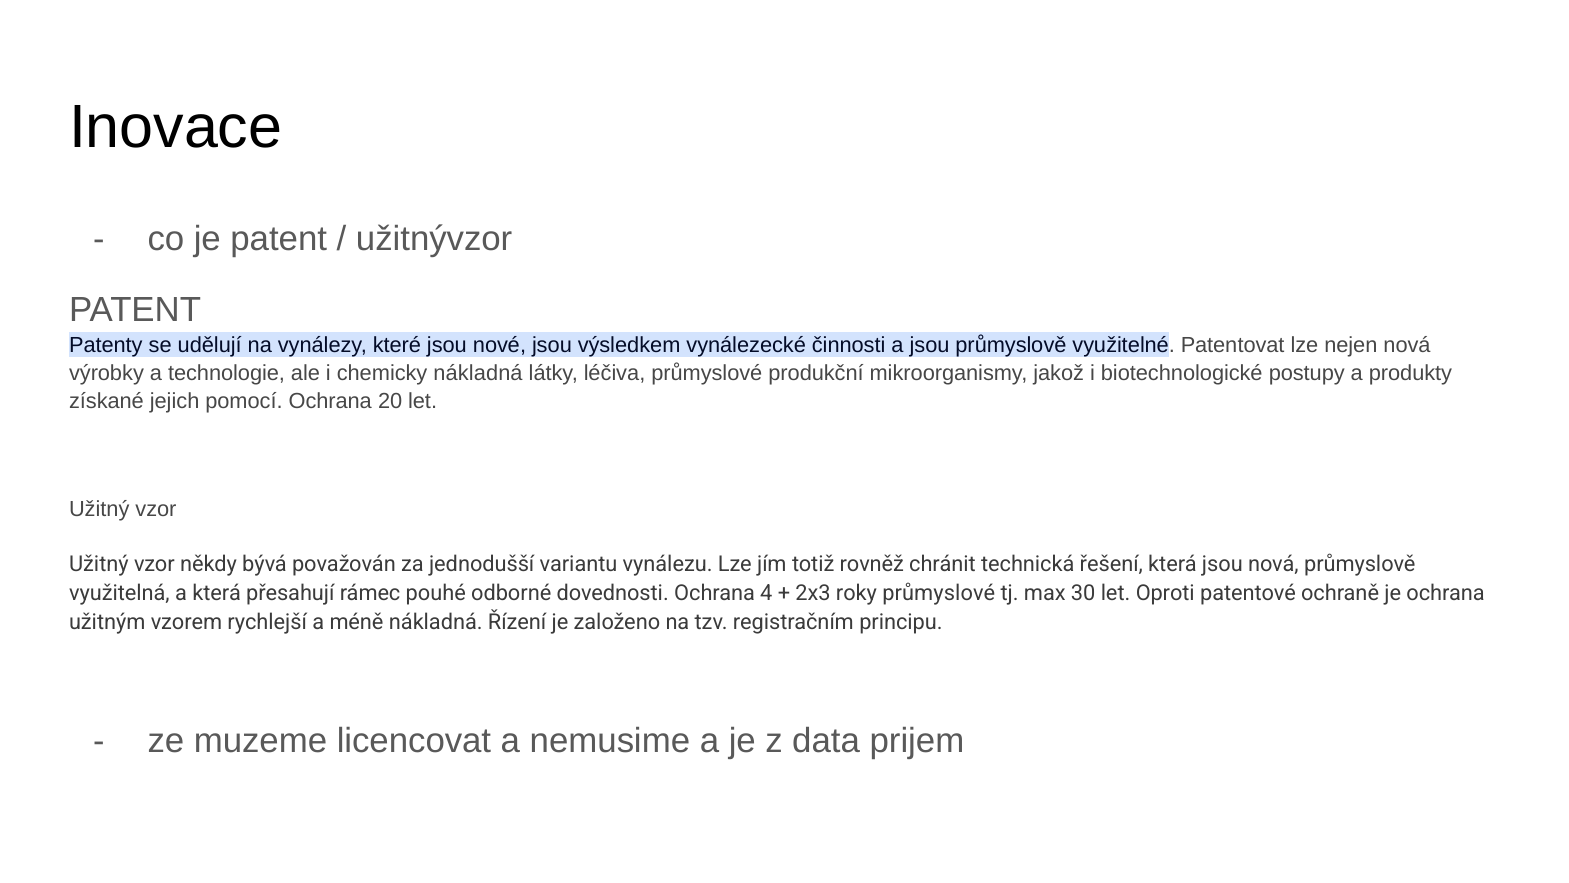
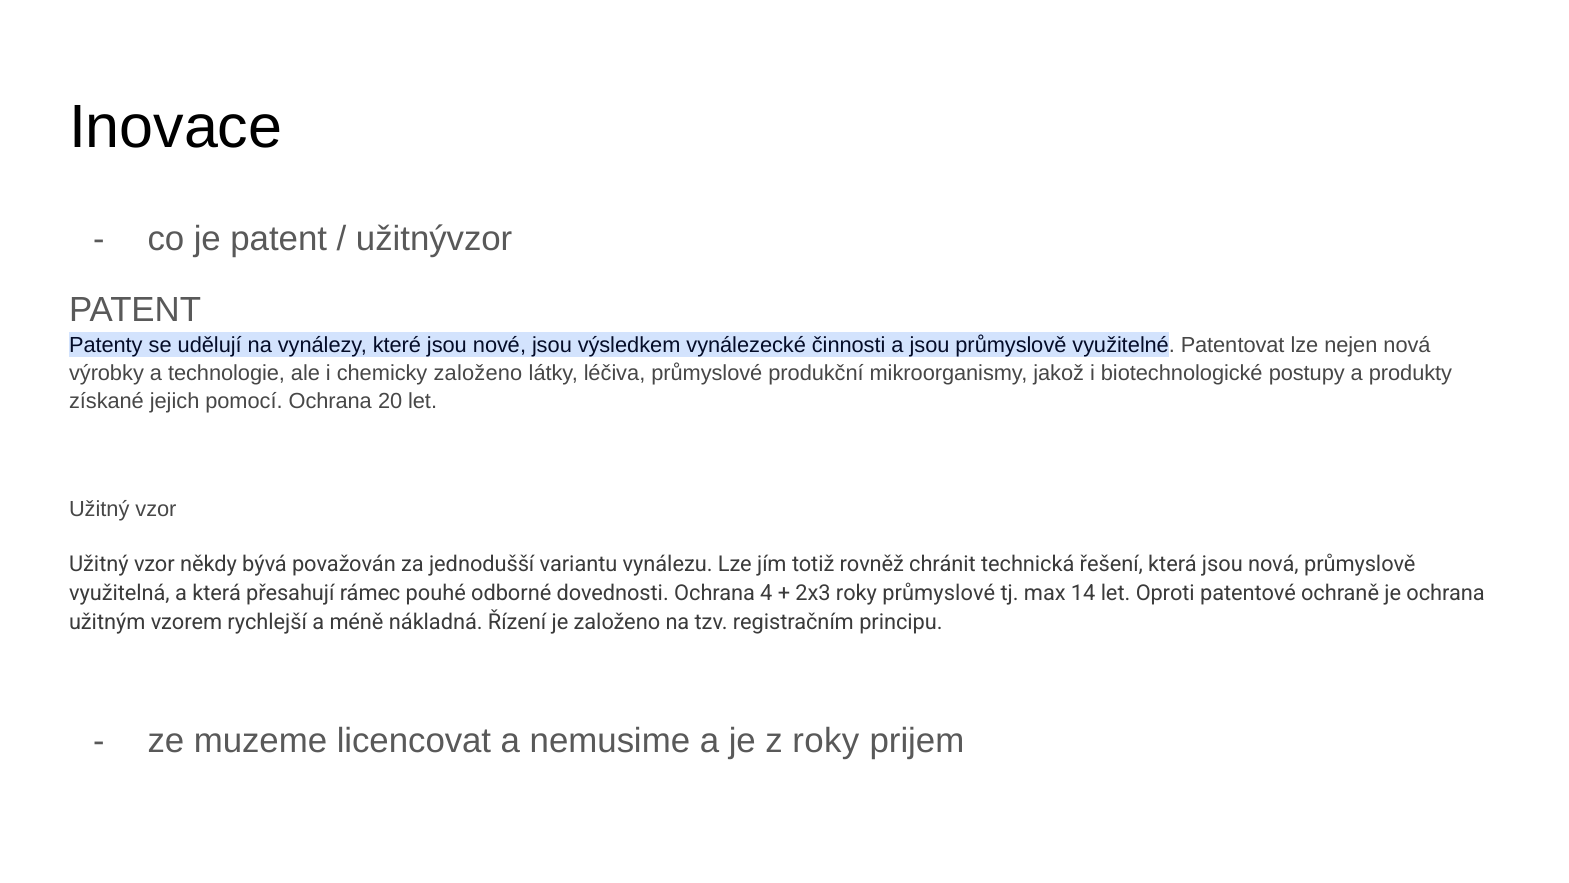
chemicky nákladná: nákladná -> založeno (478, 373)
30: 30 -> 14 (1083, 593)
z data: data -> roky (826, 740)
